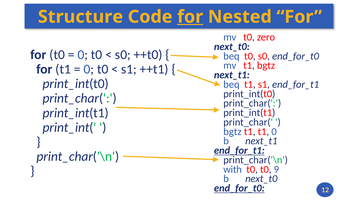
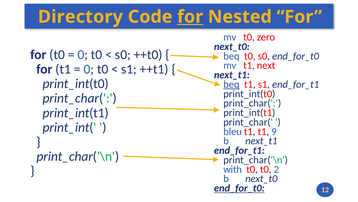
Structure: Structure -> Directory (80, 17)
t1 bgtz: bgtz -> next (266, 65)
beq underline: none -> present (231, 84)
bgtz: bgtz -> bleu (233, 131)
t1 0: 0 -> 9 (274, 131)
end_for_t1 underline: present -> none (239, 150)
9: 9 -> 2 (276, 169)
